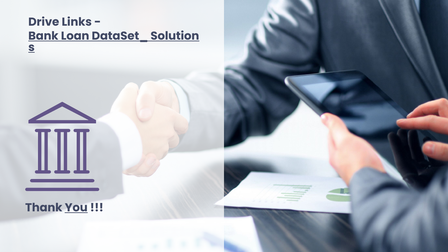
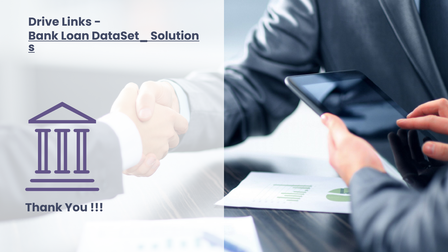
You underline: present -> none (76, 208)
